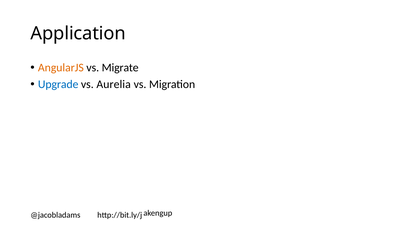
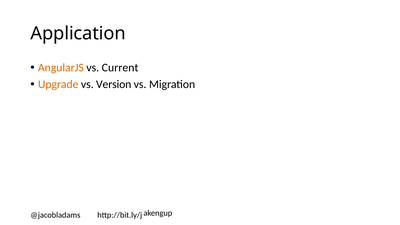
Migrate: Migrate -> Current (120, 68)
Upgrade colour: blue -> orange (58, 84)
Aurelia: Aurelia -> Version (114, 84)
